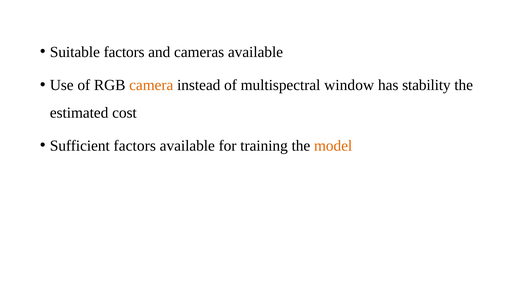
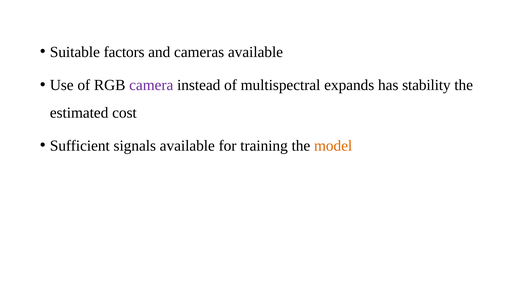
camera colour: orange -> purple (151, 85)
window: window -> expands (349, 85)
Sufficient factors: factors -> signals (135, 145)
